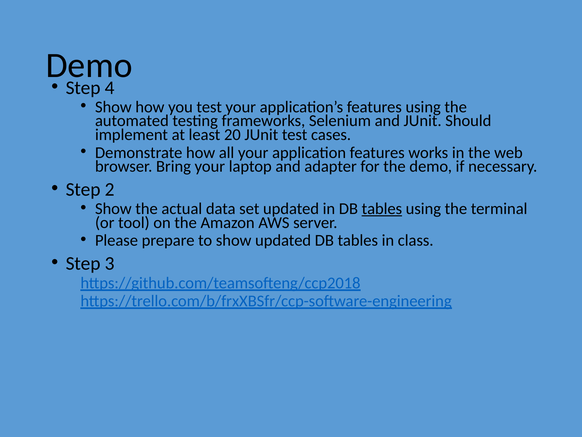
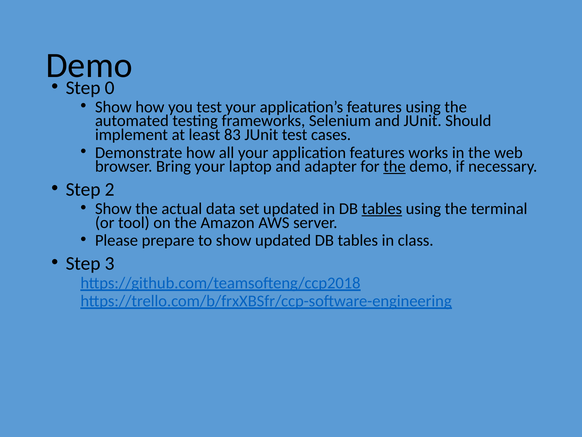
4: 4 -> 0 (110, 88)
20: 20 -> 83 (232, 135)
the underline: none -> present (395, 166)
